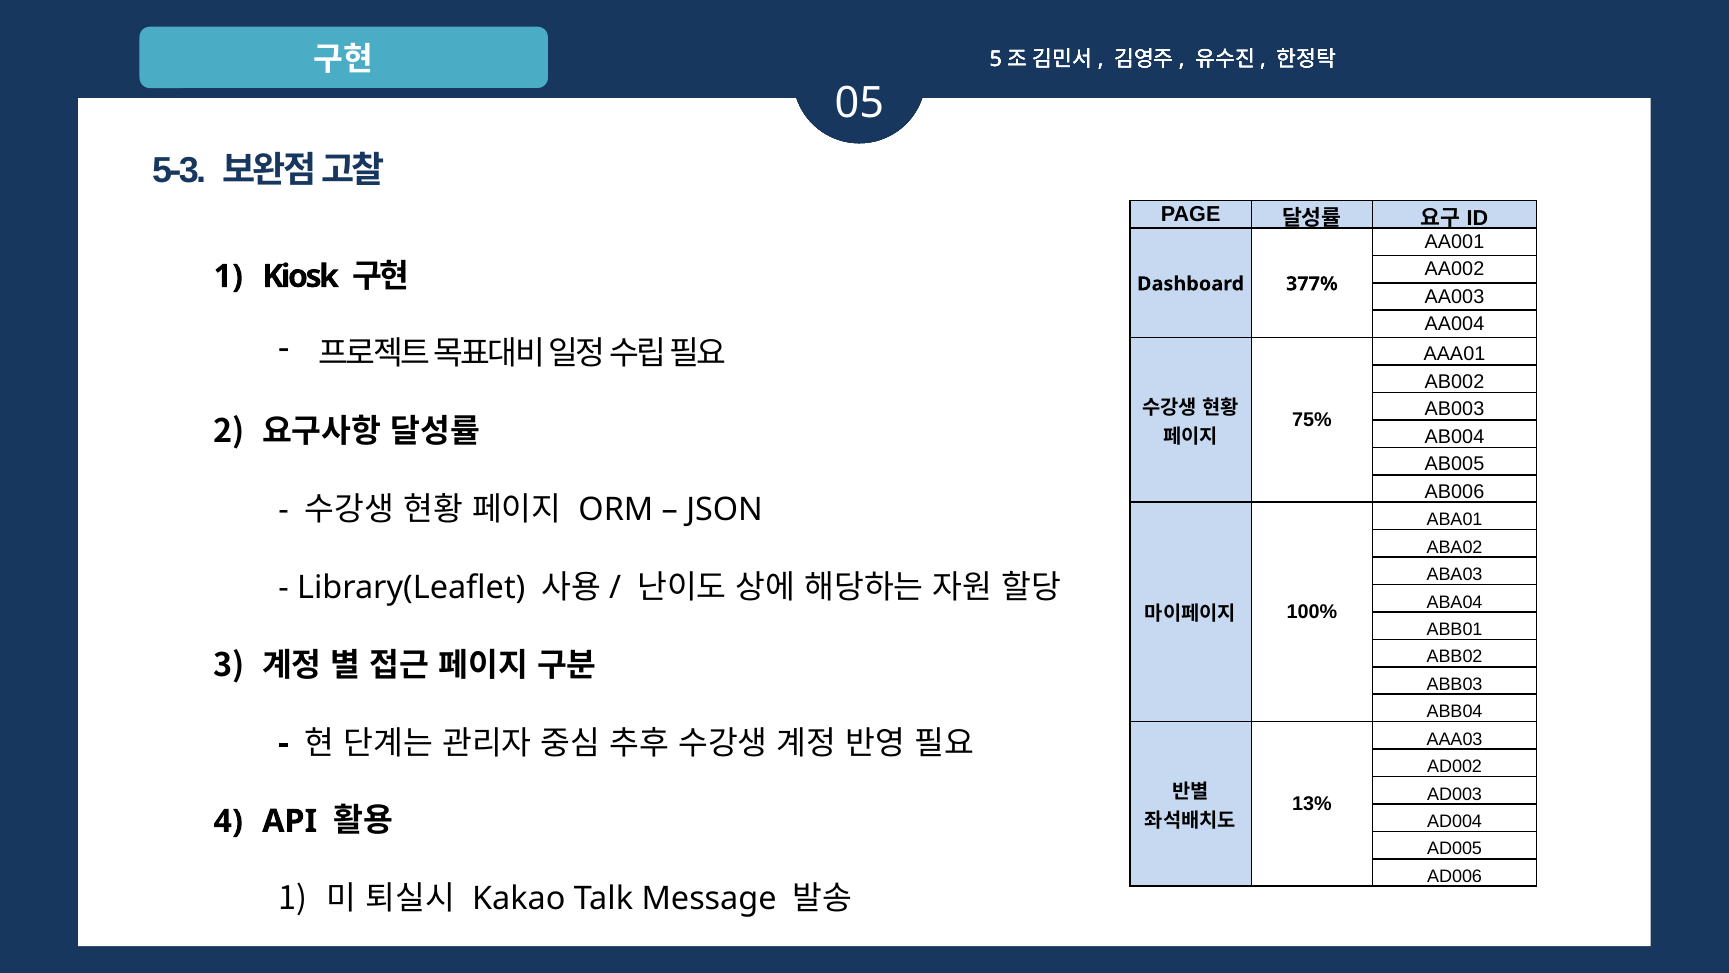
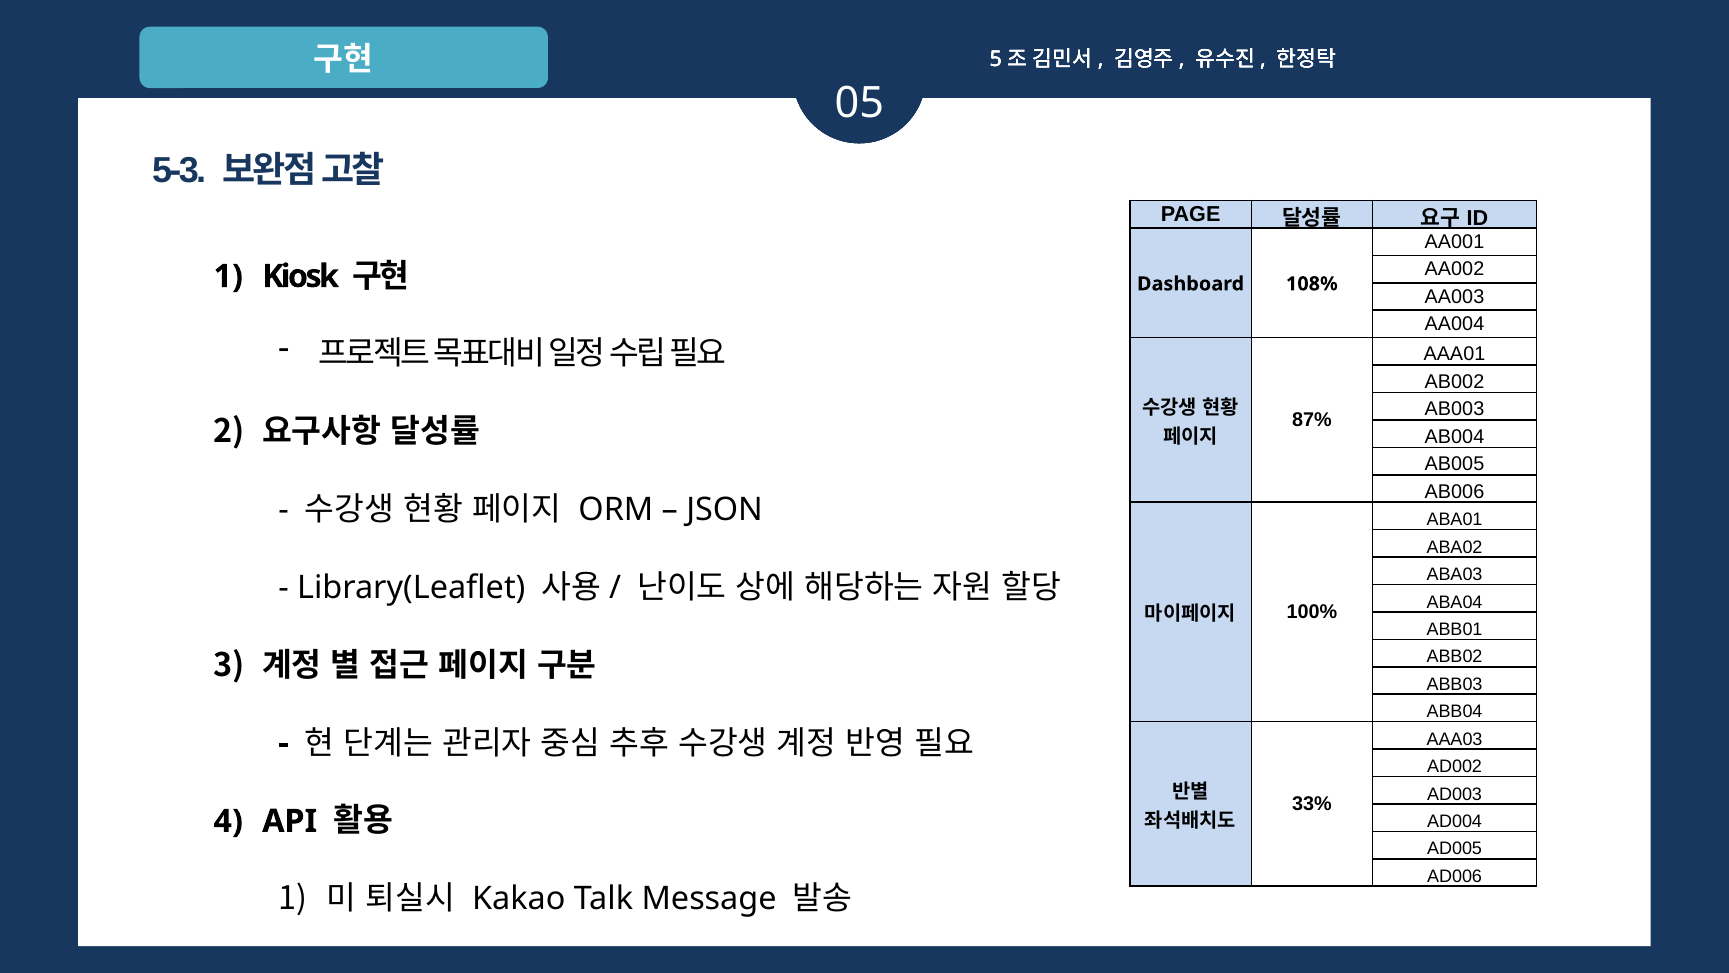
377%: 377% -> 108% (1312, 284)
75%: 75% -> 87% (1312, 420)
13%: 13% -> 33% (1312, 804)
